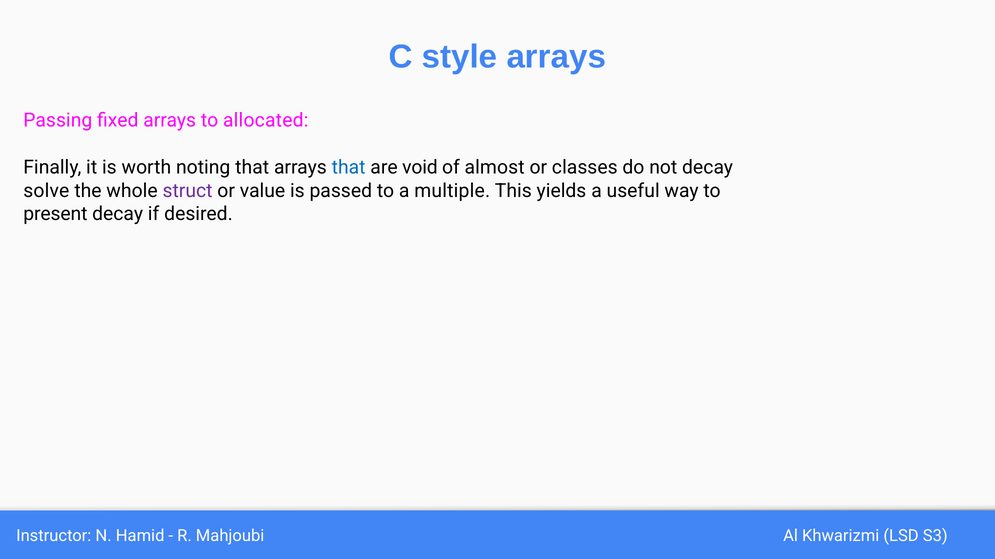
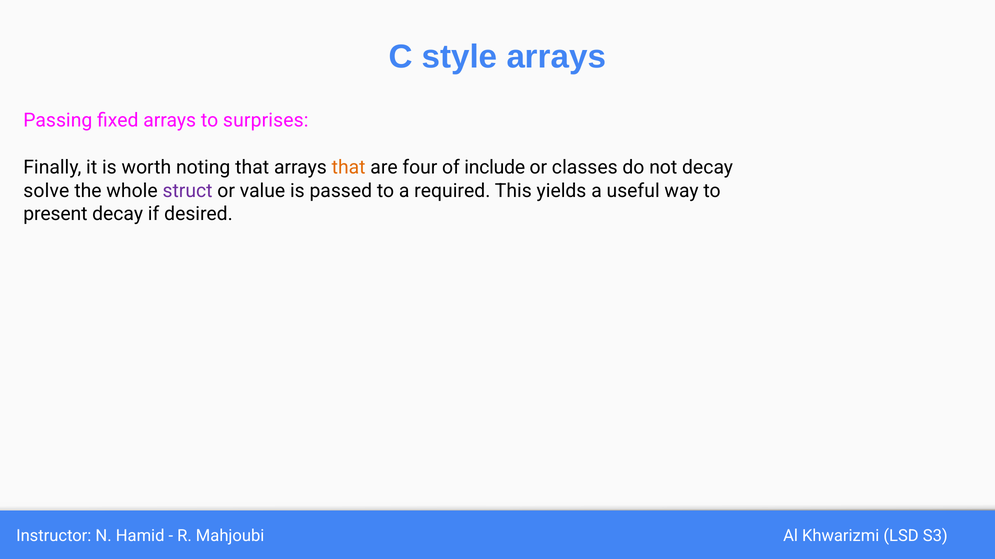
allocated: allocated -> surprises (266, 121)
that colour: blue -> orange (349, 168)
void: void -> four (420, 168)
almost: almost -> include (495, 168)
multiple: multiple -> required (452, 191)
